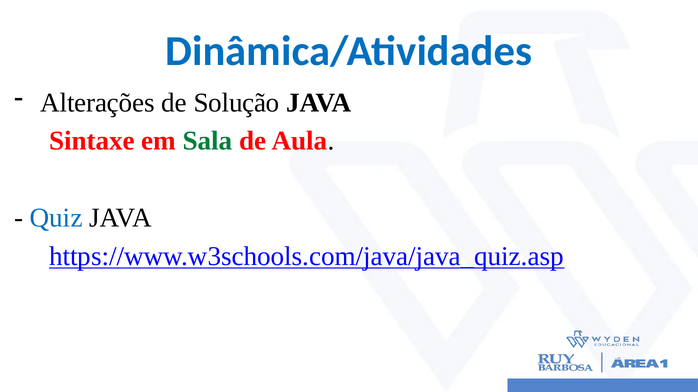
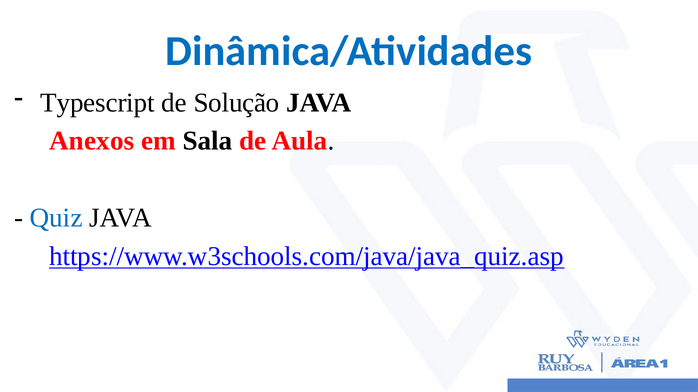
Alterações: Alterações -> Typescript (97, 103)
Sintaxe: Sintaxe -> Anexos (92, 141)
Sala colour: green -> black (208, 141)
